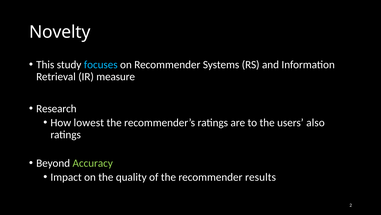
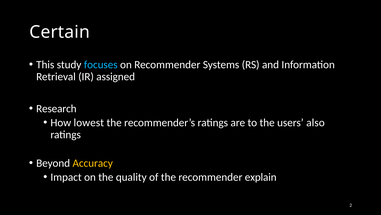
Novelty: Novelty -> Certain (60, 32)
measure: measure -> assigned (116, 76)
Accuracy colour: light green -> yellow (93, 163)
results: results -> explain (261, 177)
